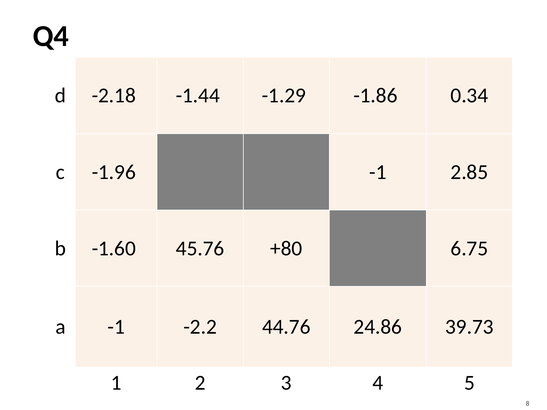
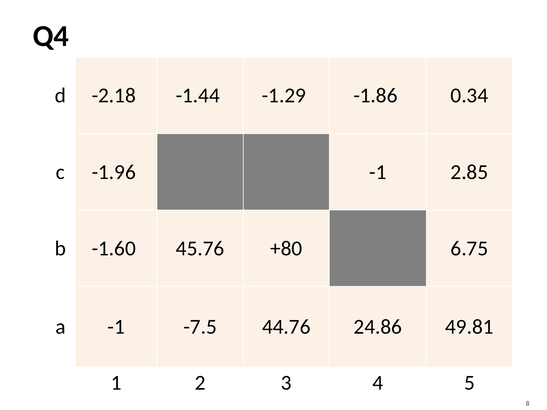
-2.2: -2.2 -> -7.5 (200, 327)
39.73: 39.73 -> 49.81 (469, 327)
